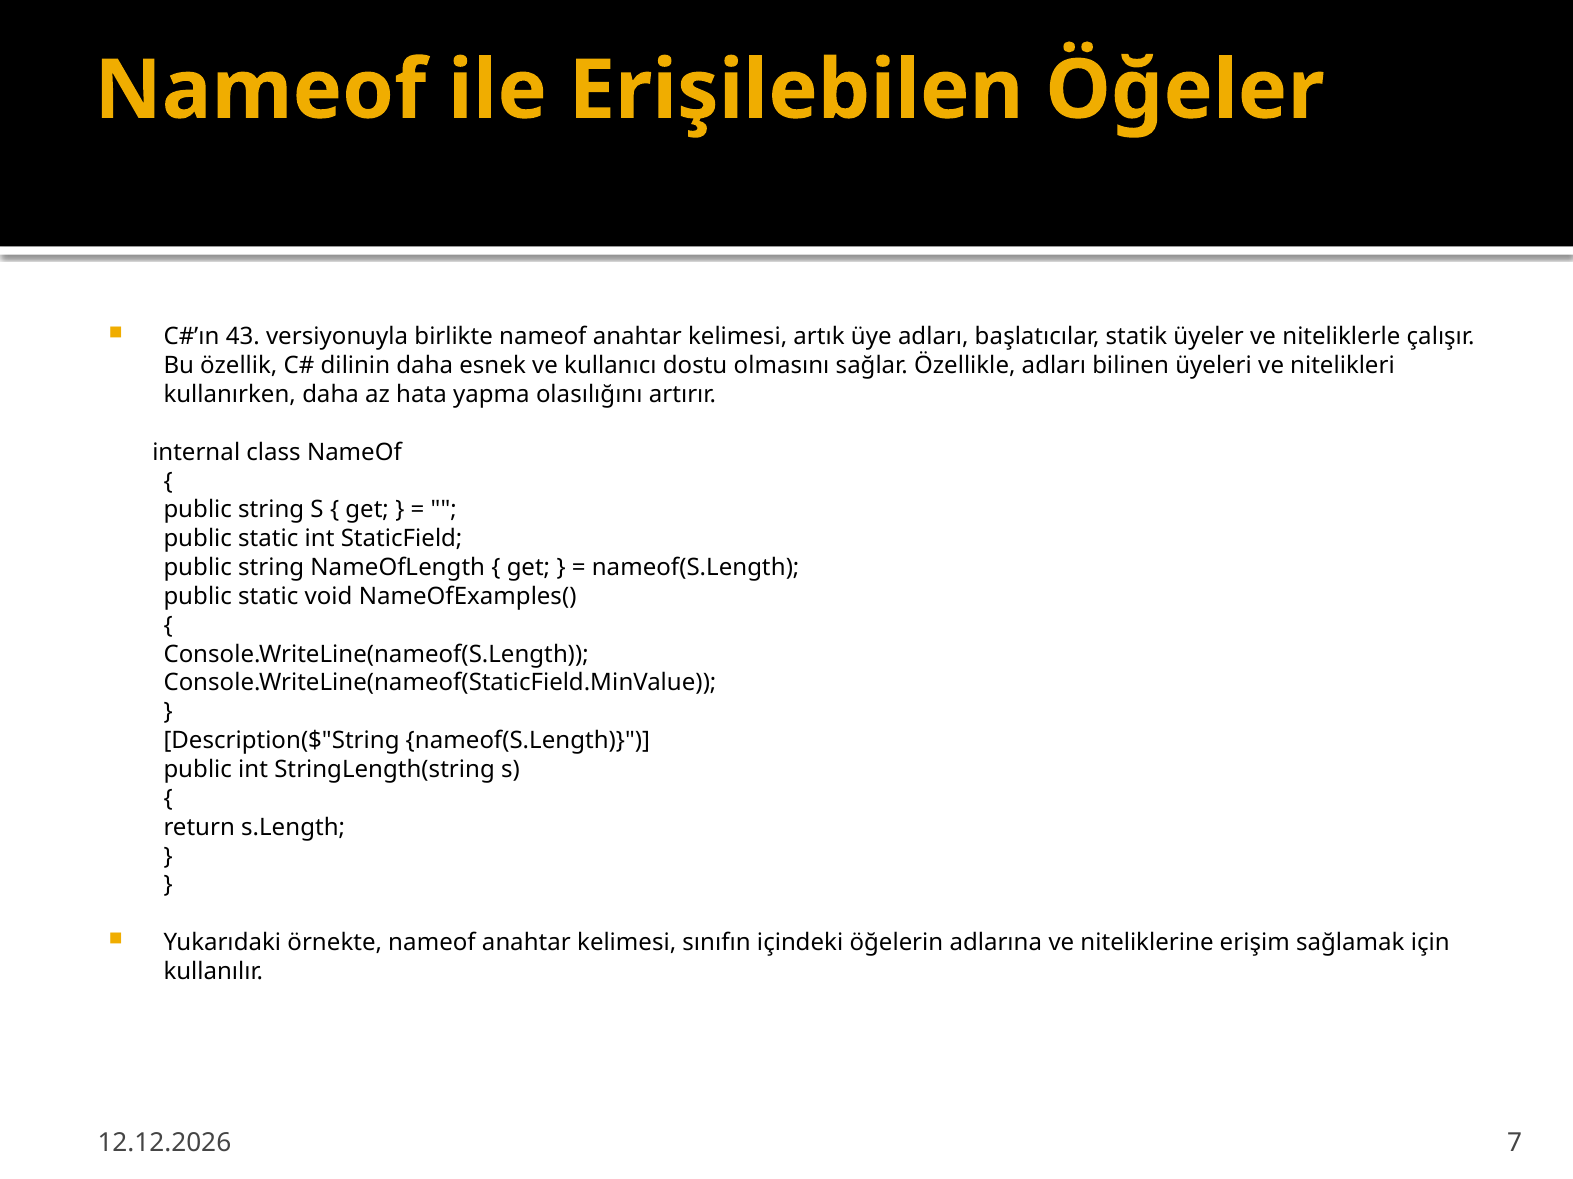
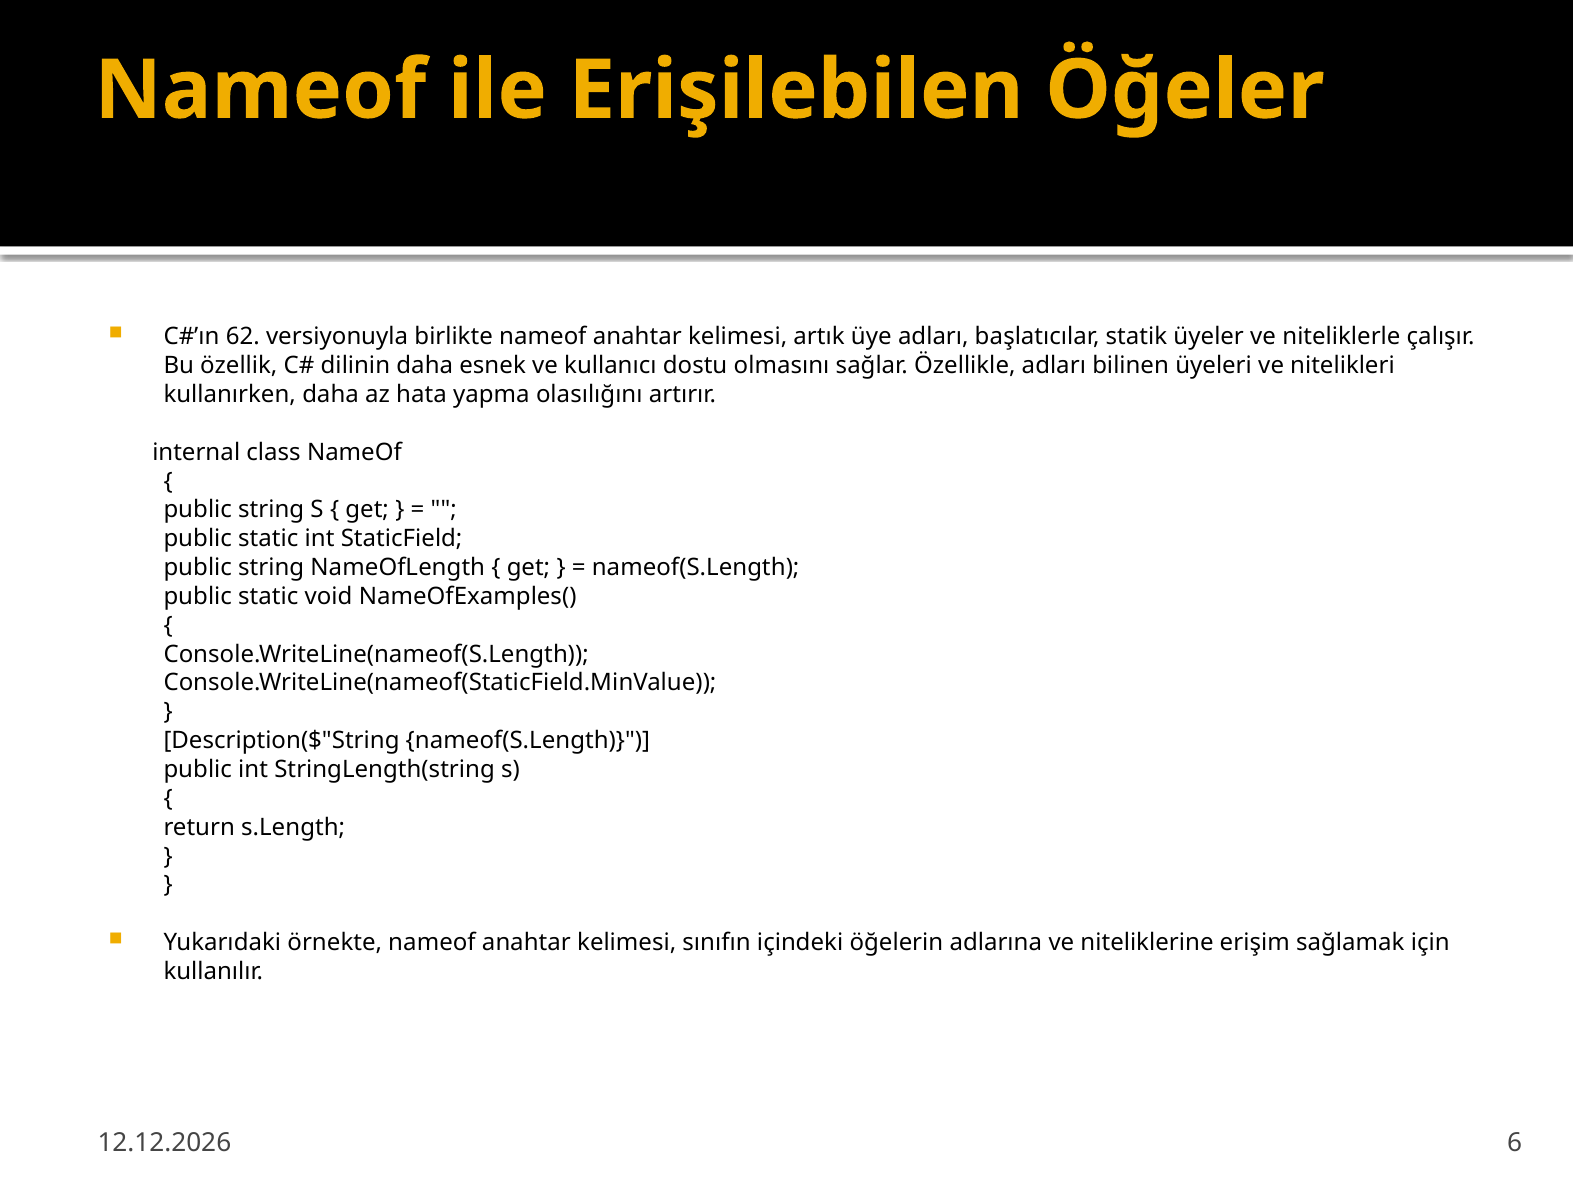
43: 43 -> 62 (243, 337)
7: 7 -> 6 (1515, 1143)
